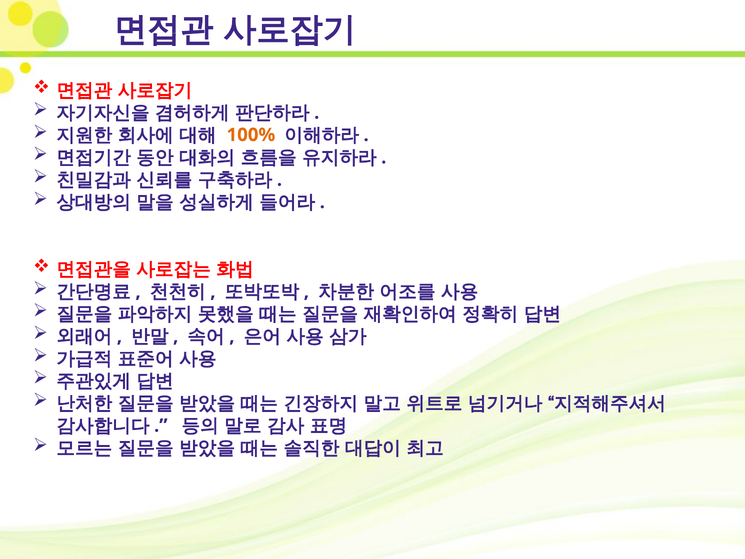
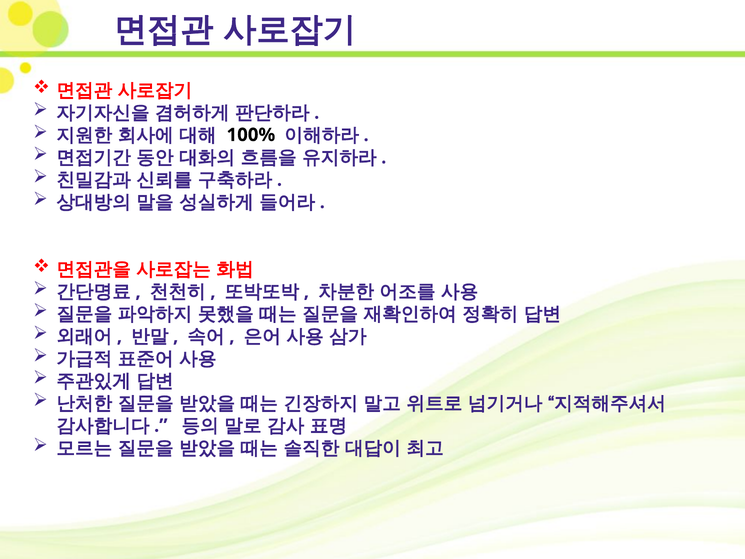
100% colour: orange -> black (251, 135)
